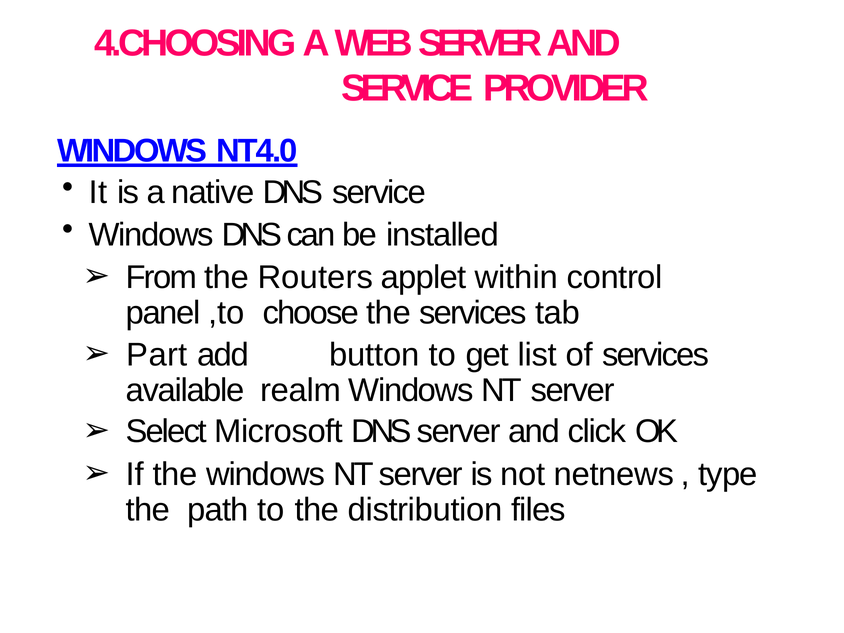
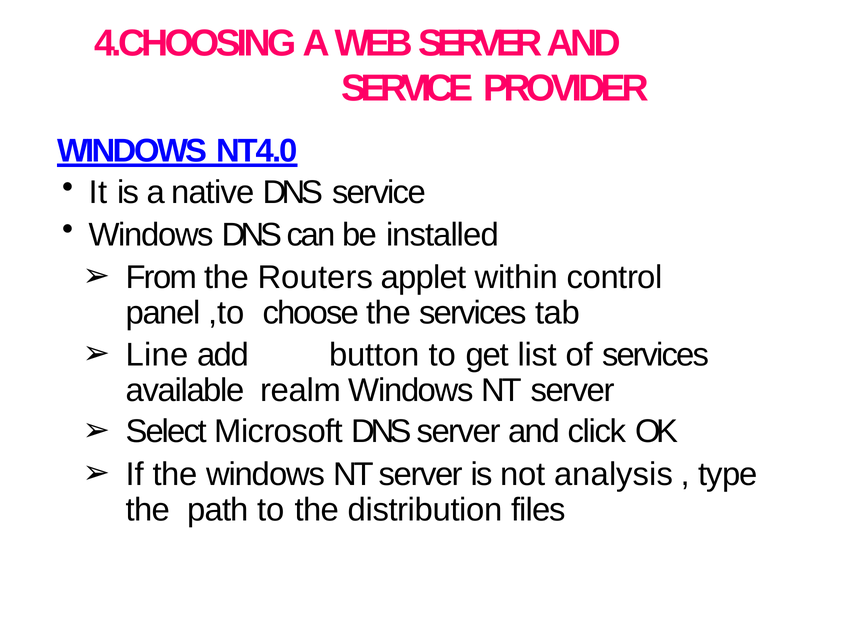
Part: Part -> Line (157, 355)
netnews: netnews -> analysis (614, 474)
